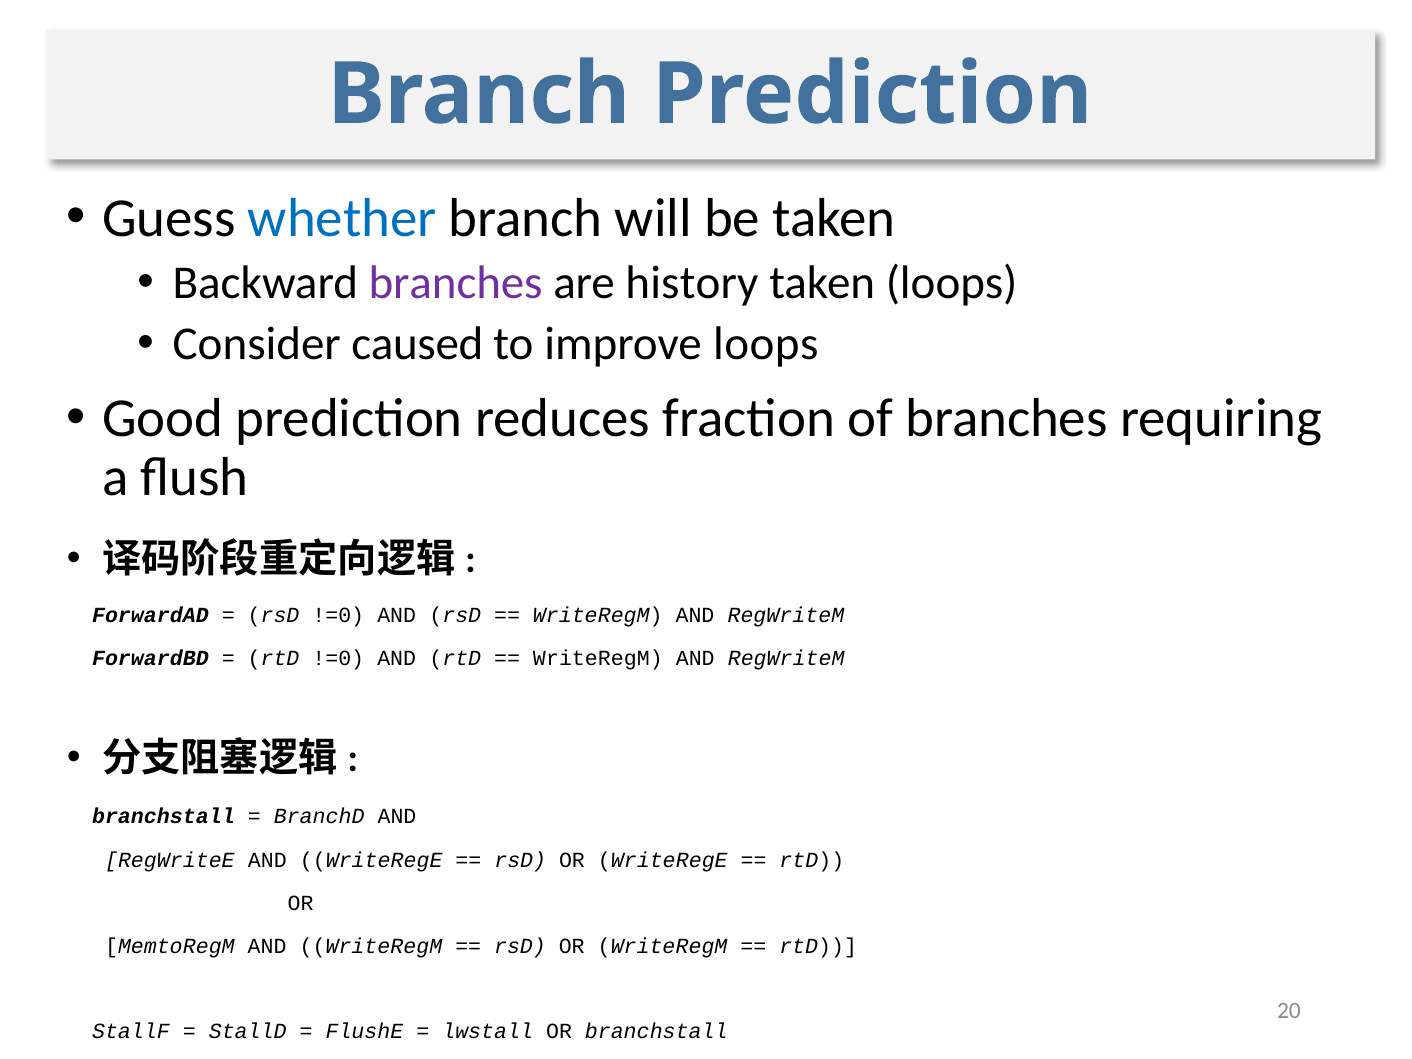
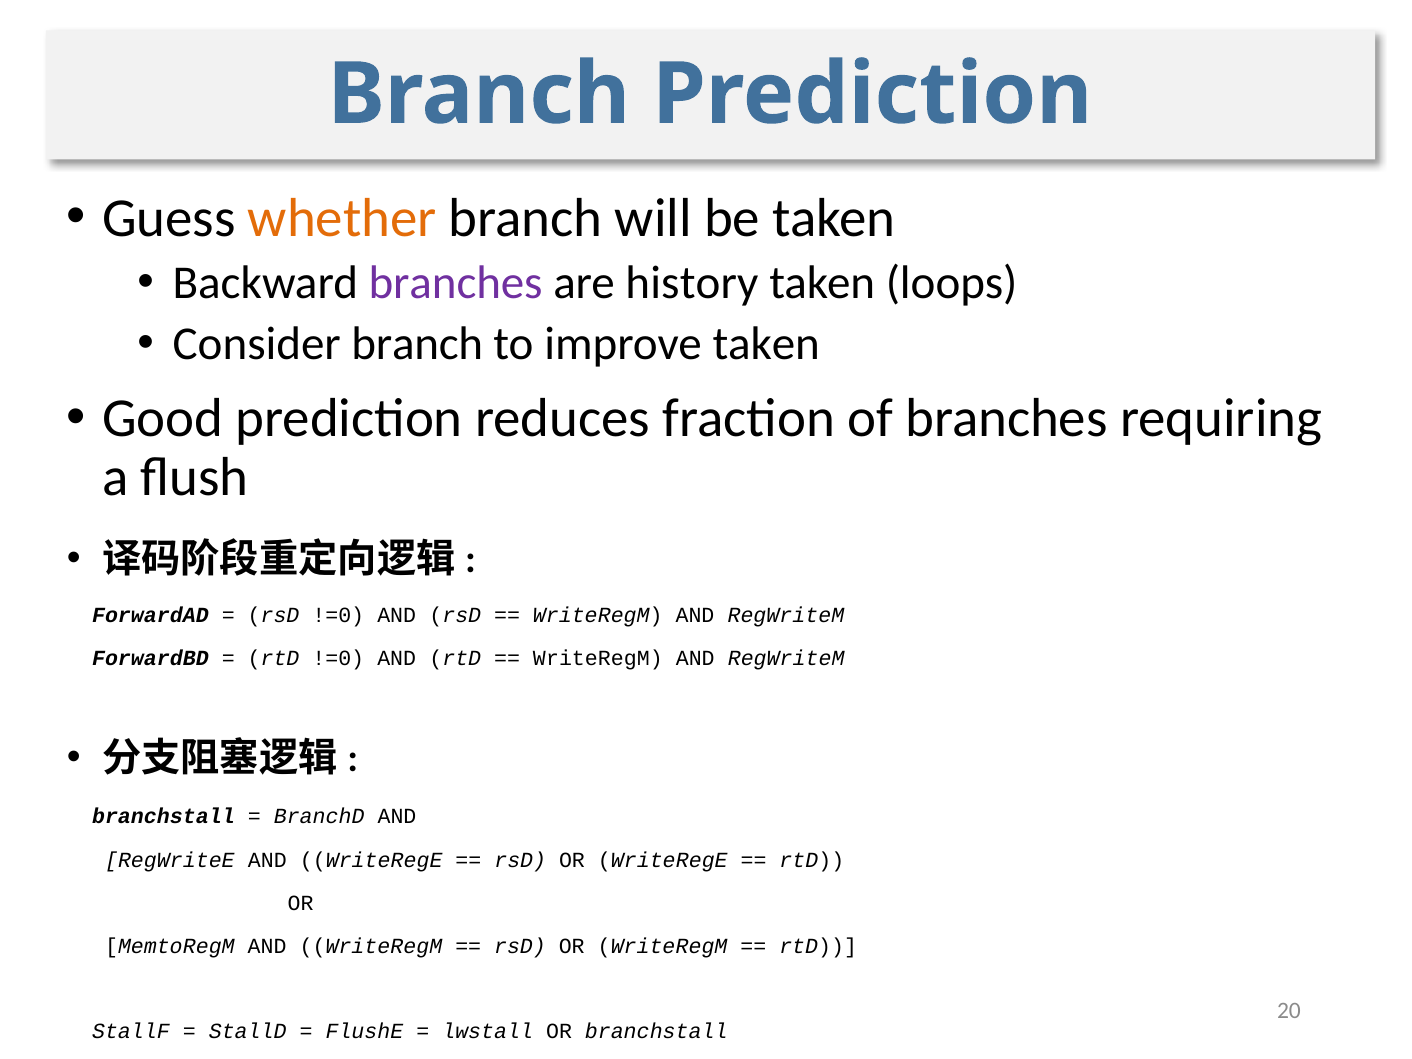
whether colour: blue -> orange (342, 218)
Consider caused: caused -> branch (417, 343)
improve loops: loops -> taken (766, 343)
